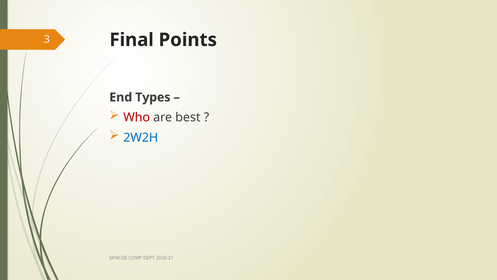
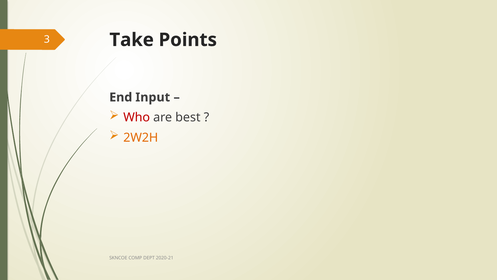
Final: Final -> Take (132, 40)
Types: Types -> Input (153, 97)
2W2H colour: blue -> orange (141, 137)
